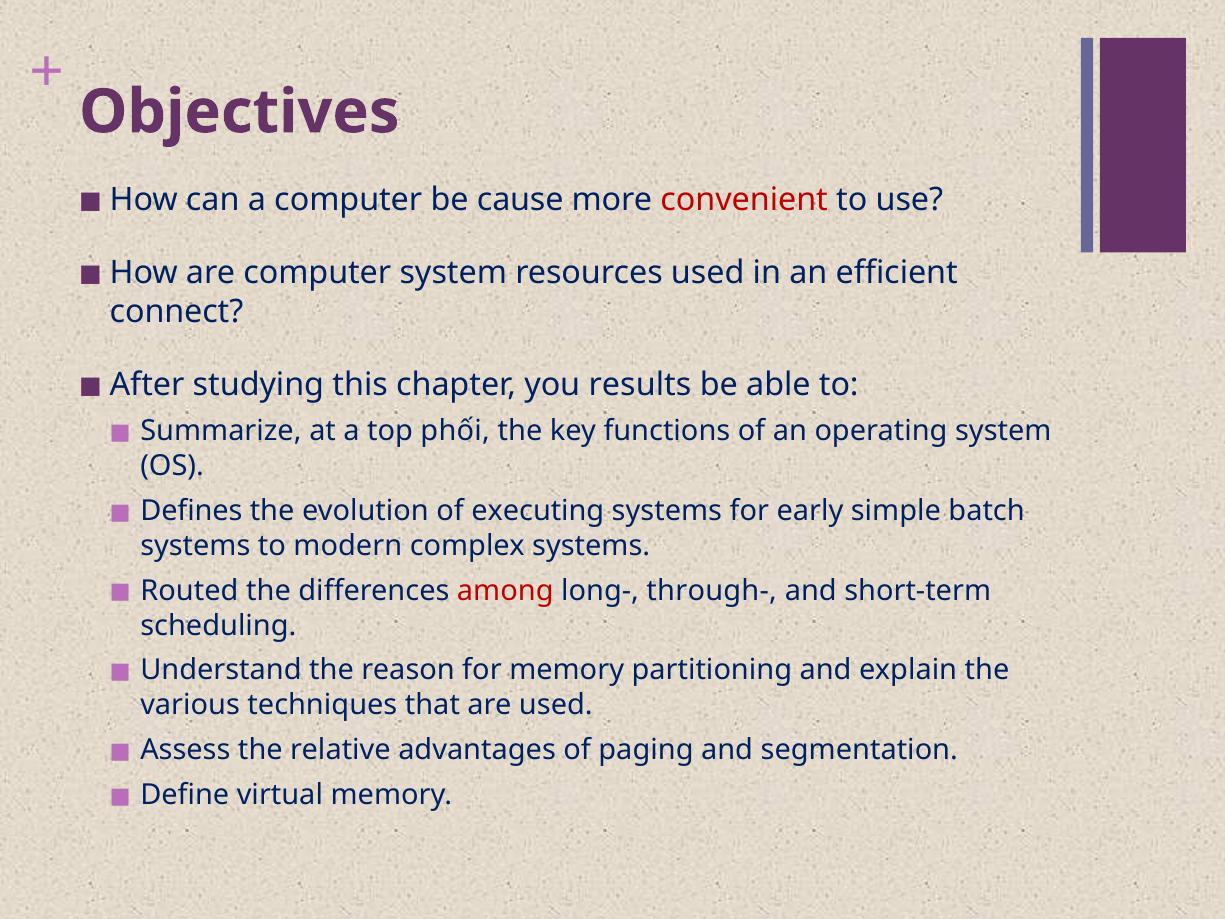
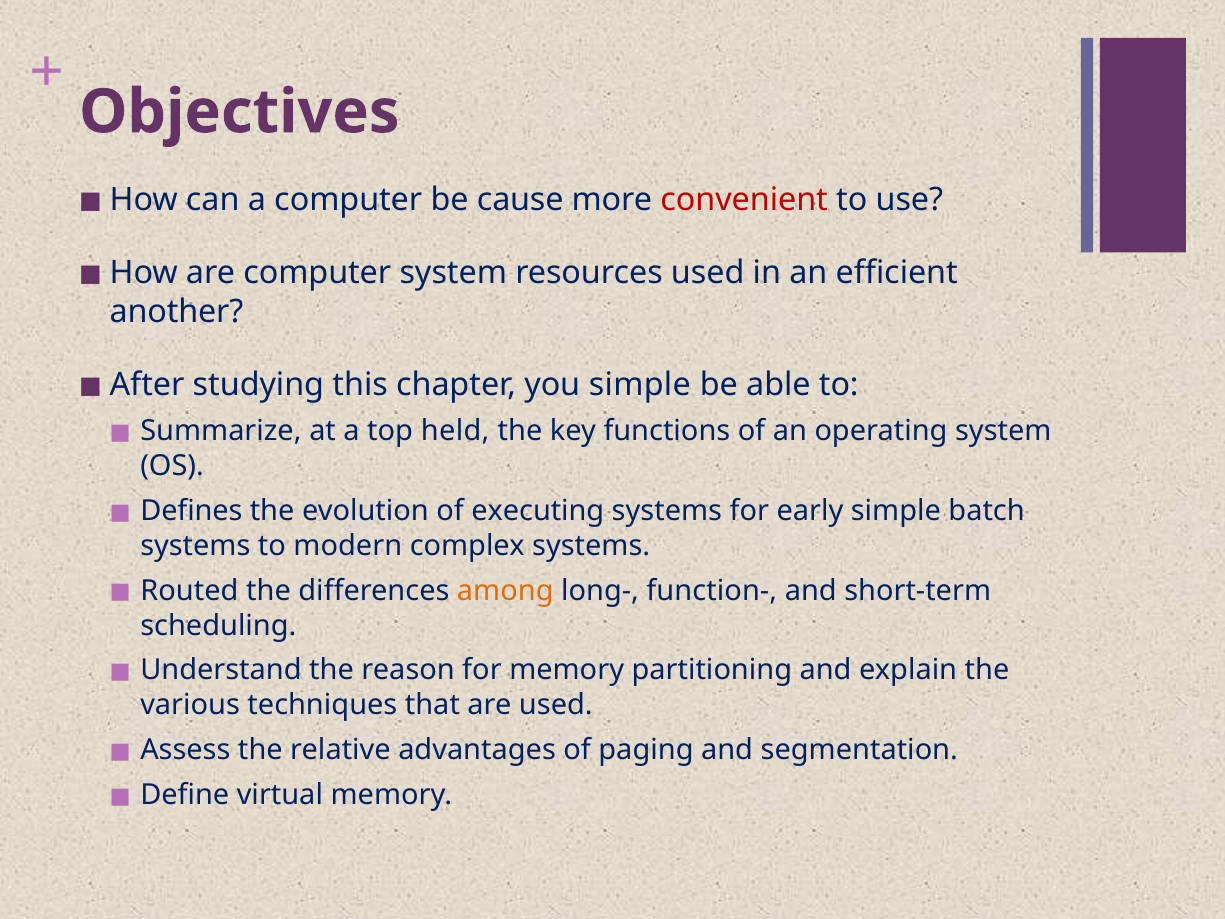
connect: connect -> another (177, 312)
you results: results -> simple (640, 384)
phối: phối -> held (455, 431)
among colour: red -> orange (505, 591)
through-: through- -> function- (712, 591)
